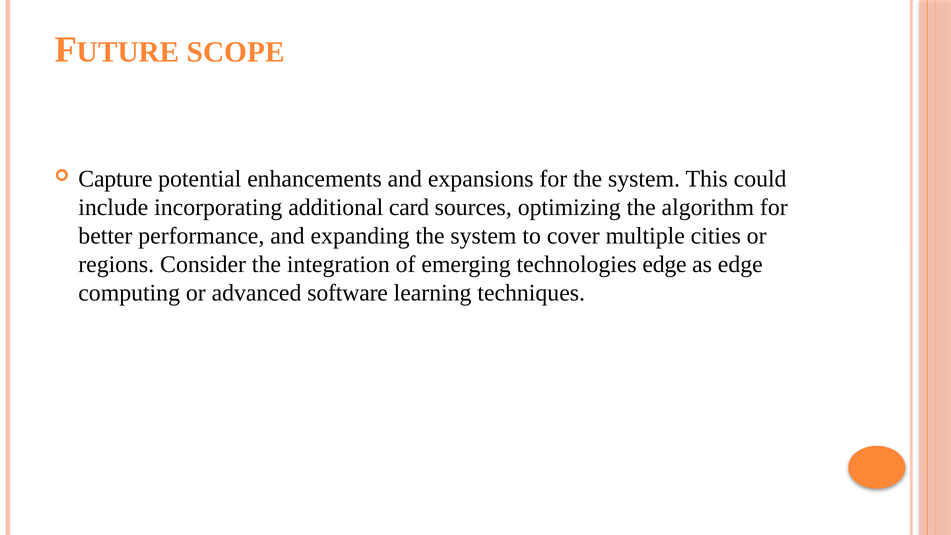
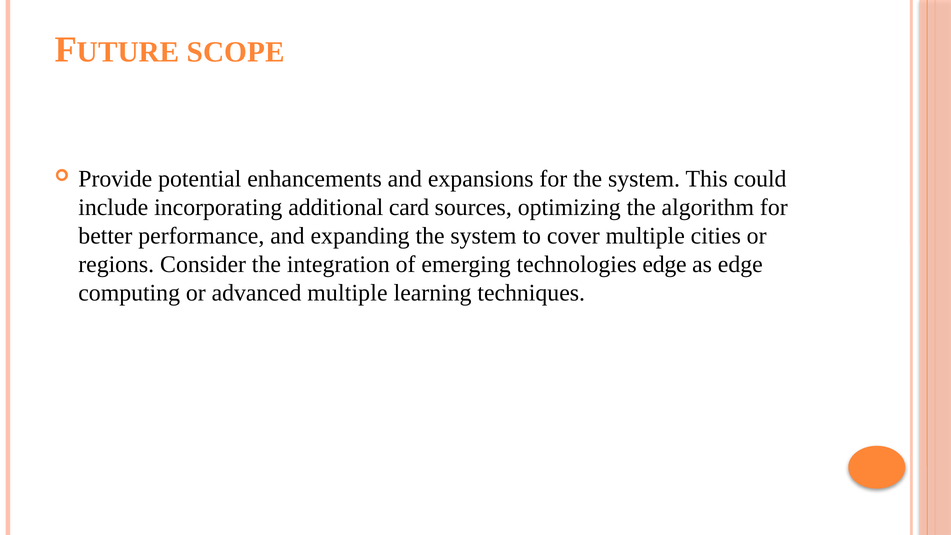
Capture: Capture -> Provide (115, 179)
advanced software: software -> multiple (347, 293)
